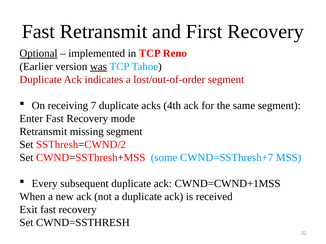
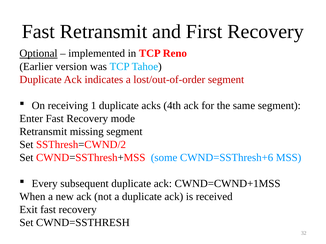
was underline: present -> none (98, 67)
7: 7 -> 1 (94, 106)
CWND=SSThresh+7: CWND=SSThresh+7 -> CWND=SSThresh+6 (227, 158)
